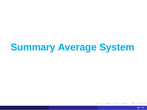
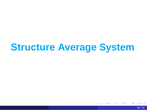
Summary: Summary -> Structure (33, 47)
